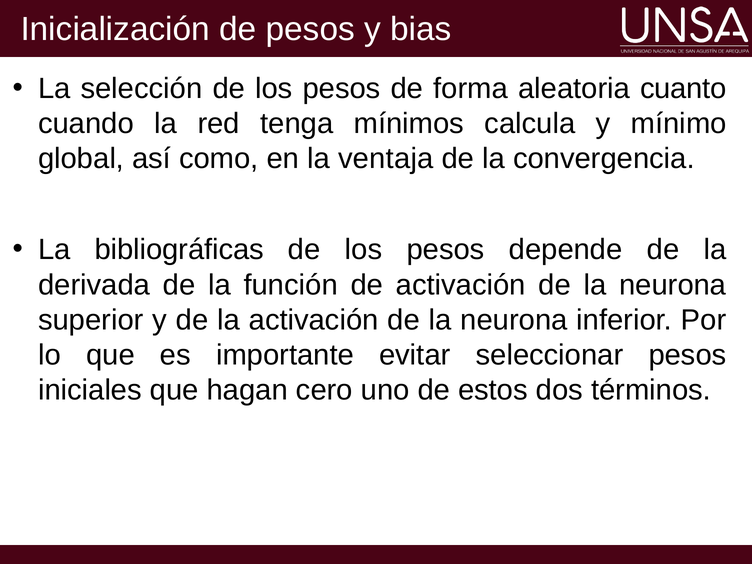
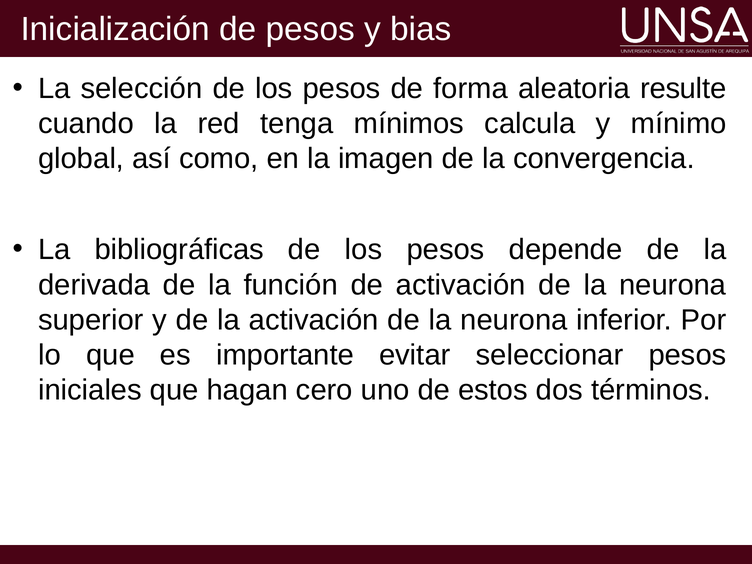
cuanto: cuanto -> resulte (683, 89)
ventaja: ventaja -> imagen (386, 159)
